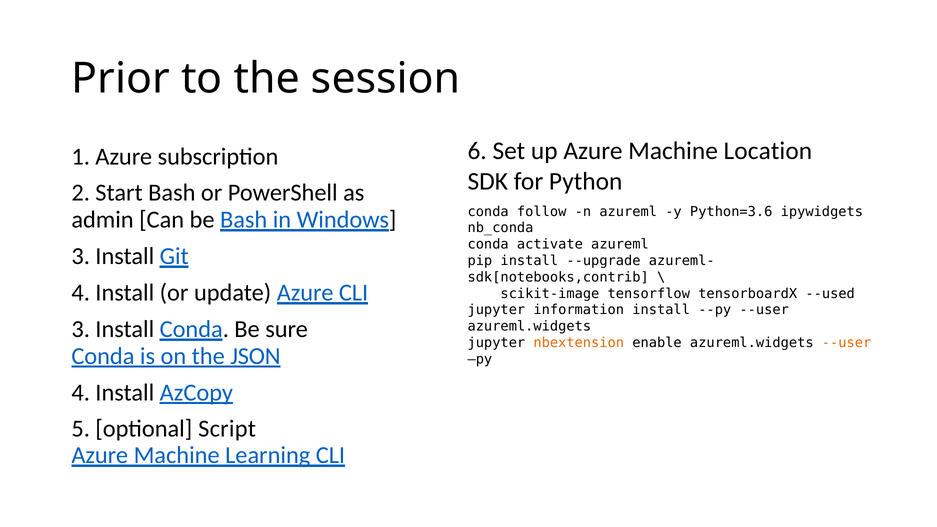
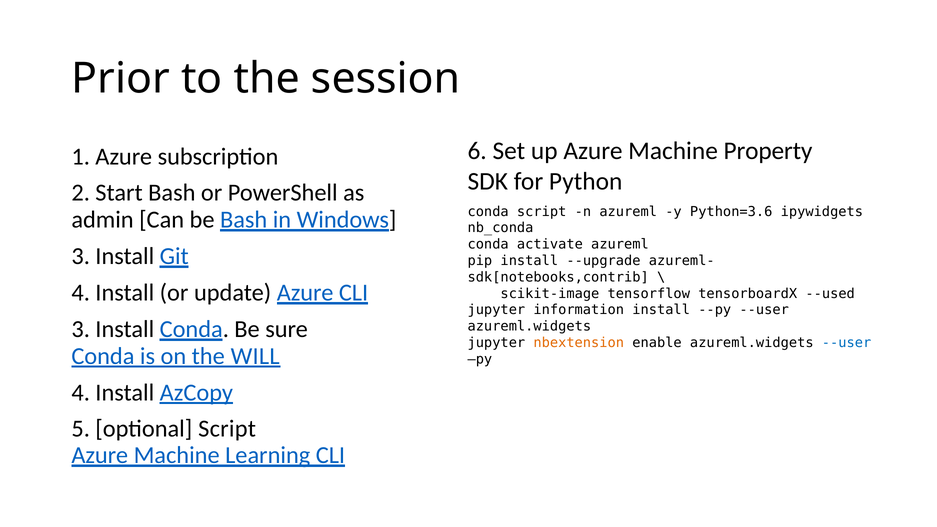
Location: Location -> Property (768, 151)
conda follow: follow -> script (542, 212)
--user colour: orange -> blue (847, 343)
JSON: JSON -> WILL (255, 356)
